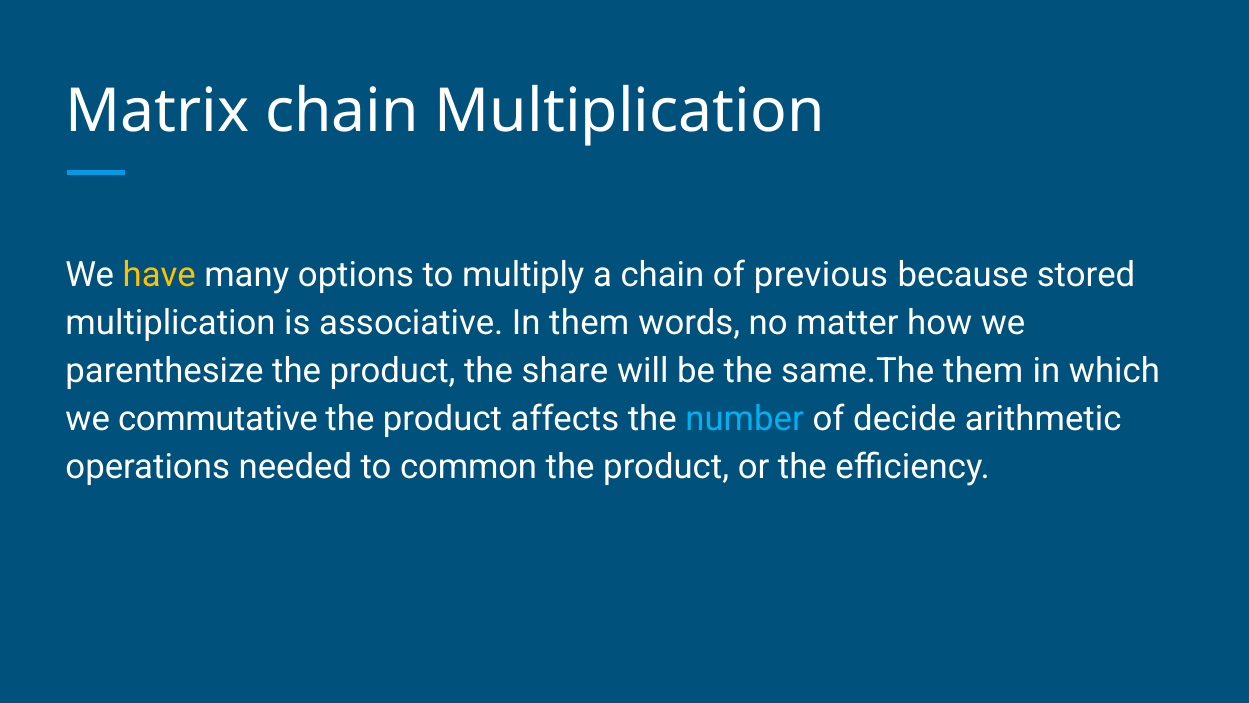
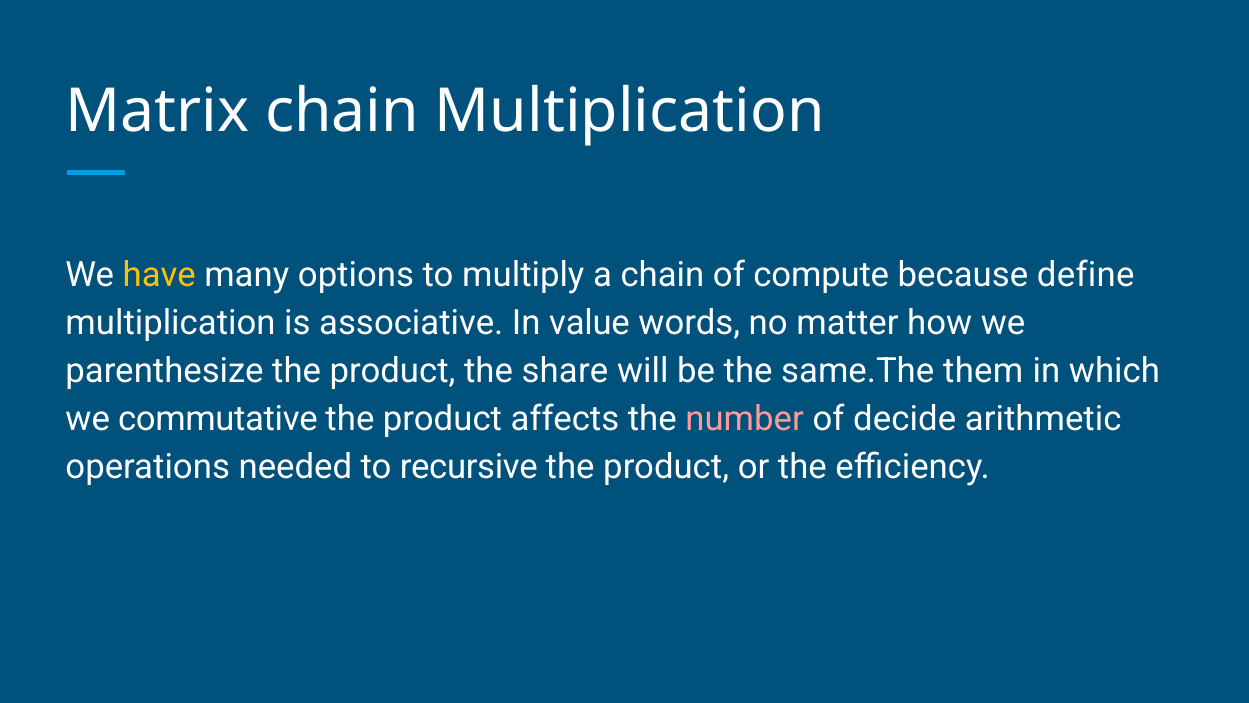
previous: previous -> compute (821, 275)
stored: stored -> define (1086, 275)
In them: them -> value (590, 323)
number colour: light blue -> pink (745, 419)
common: common -> recursive (469, 467)
